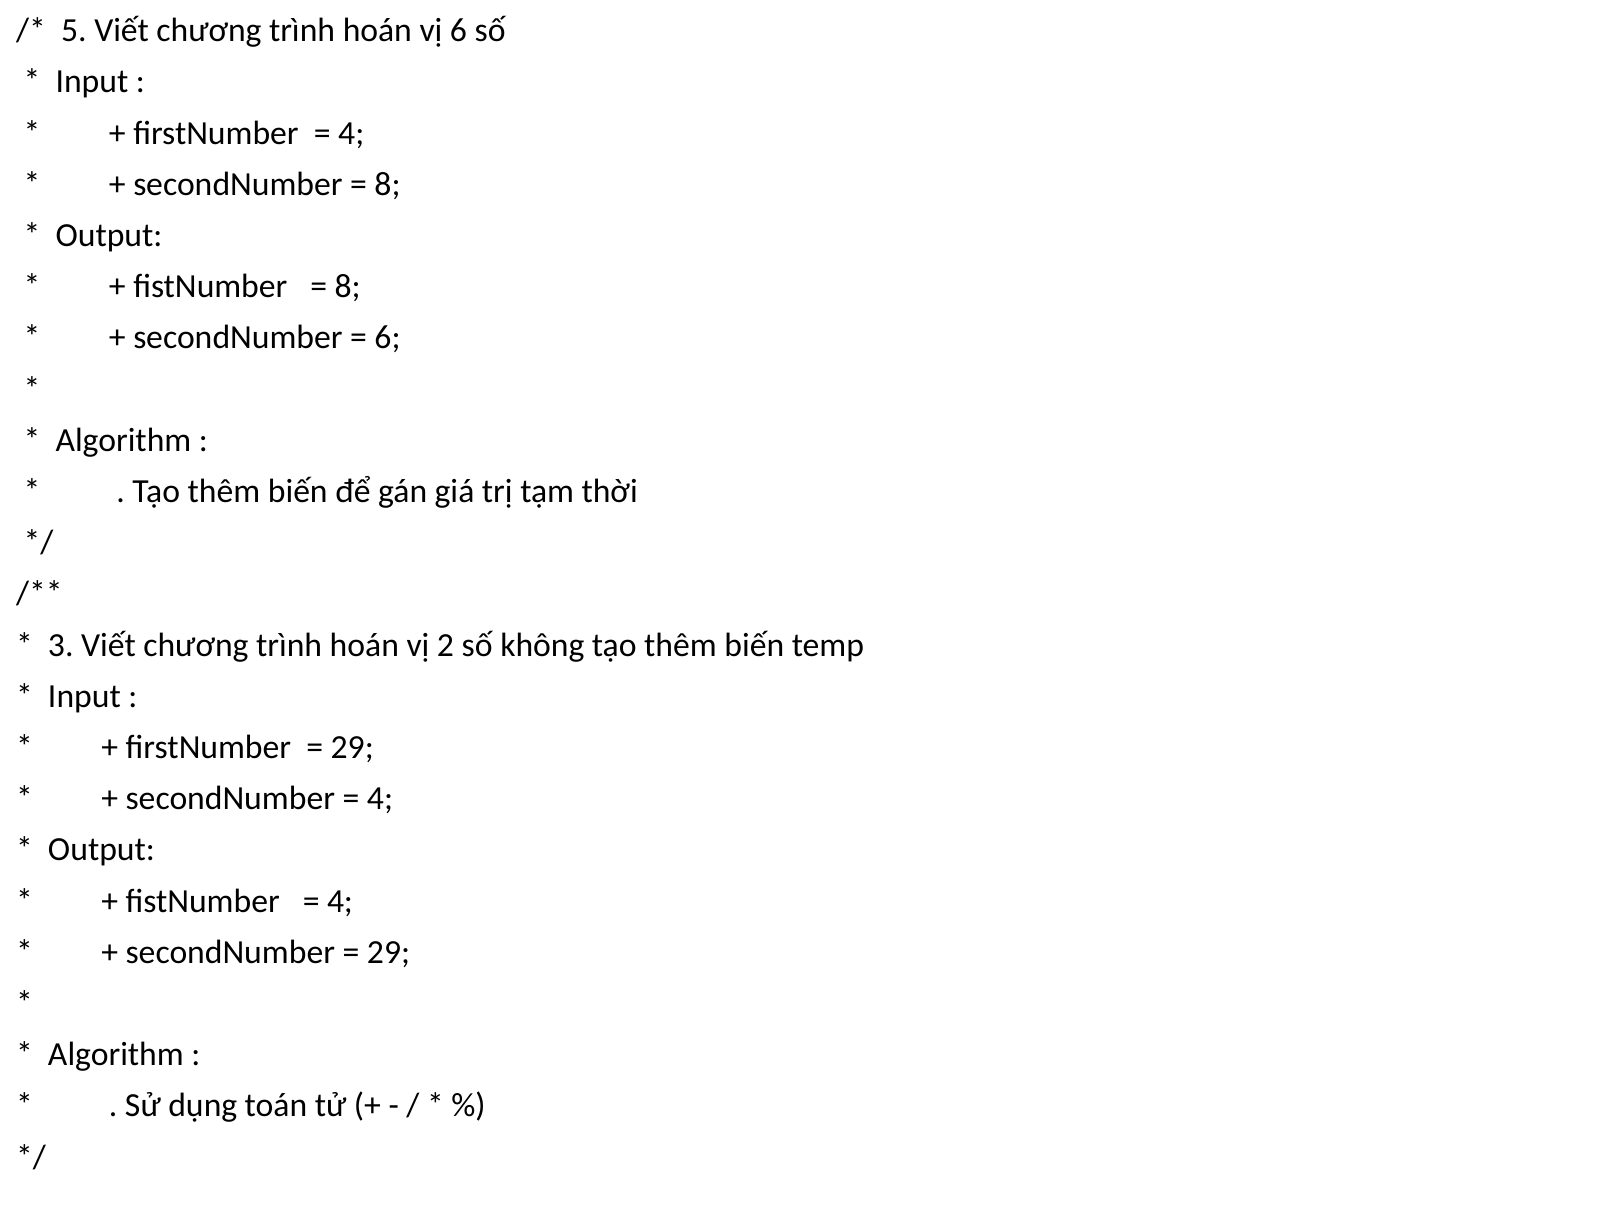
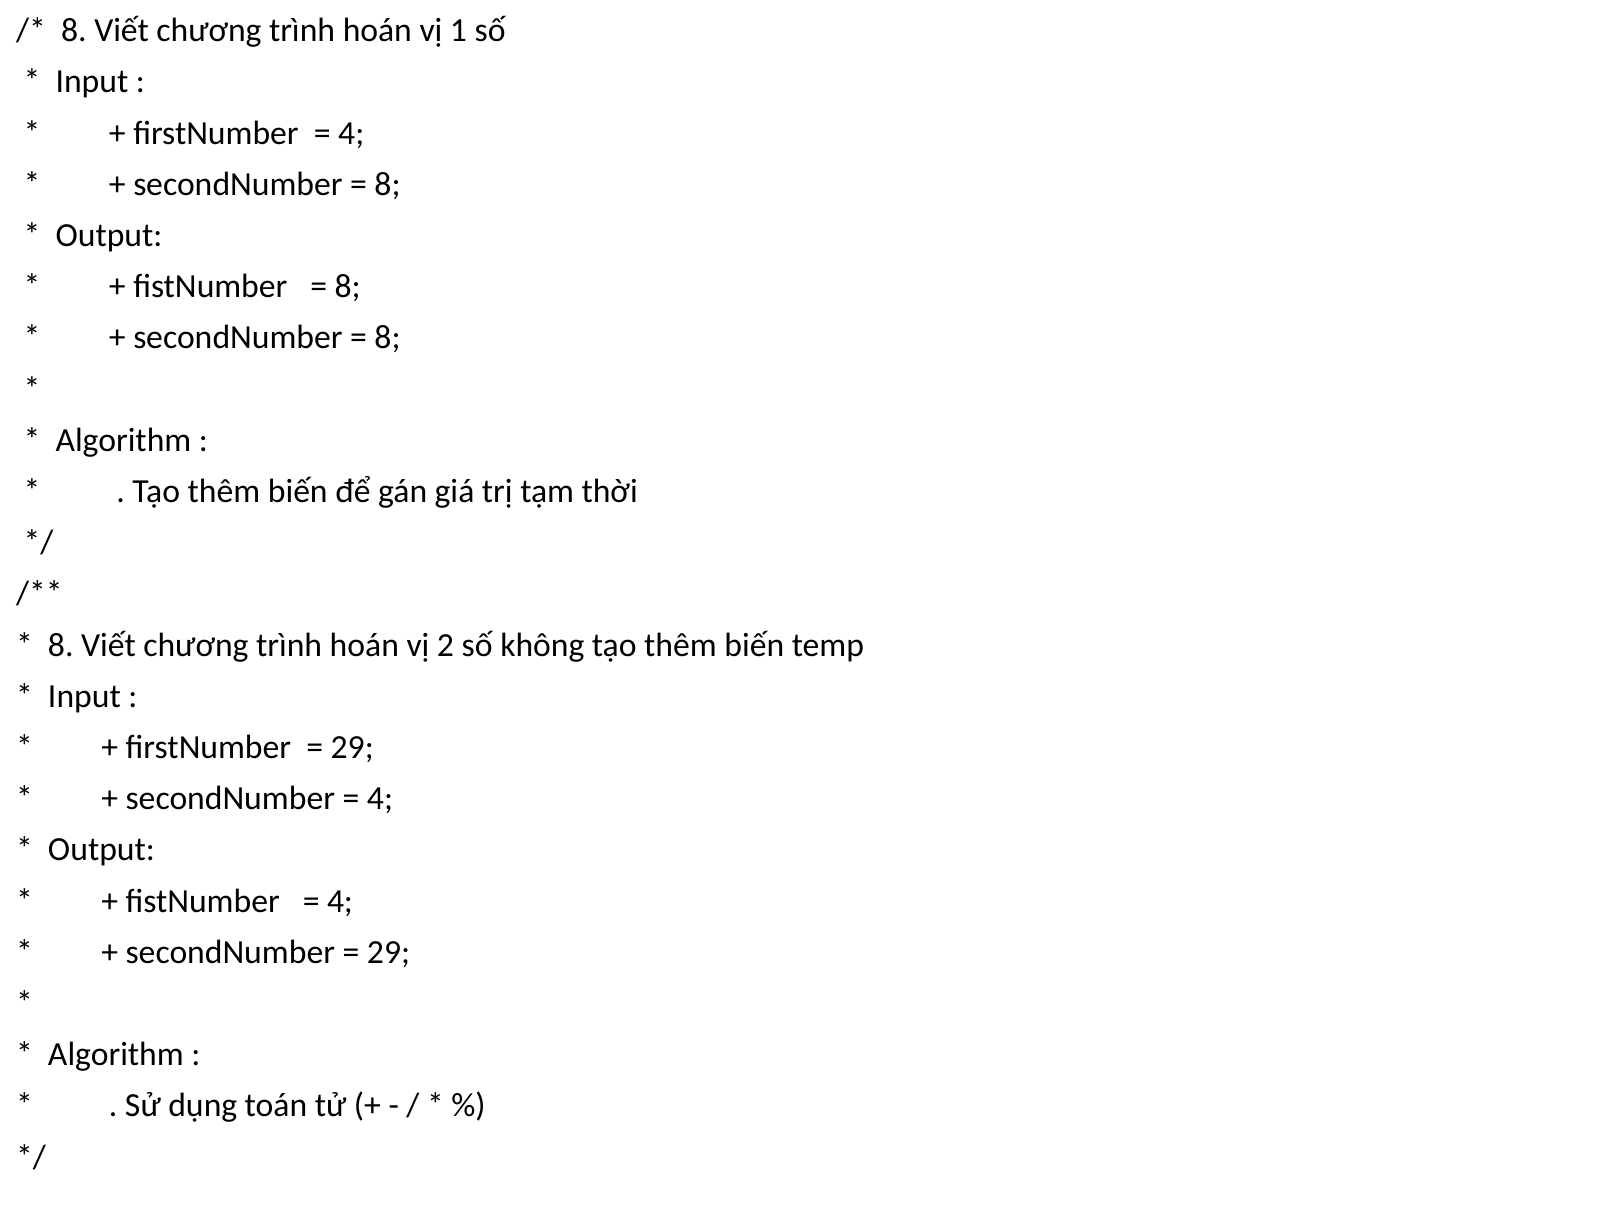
5: 5 -> 8 (74, 31)
vị 6: 6 -> 1 (458, 31)
6: 6 -> 8 (388, 338)
3: 3 -> 8 (61, 645)
